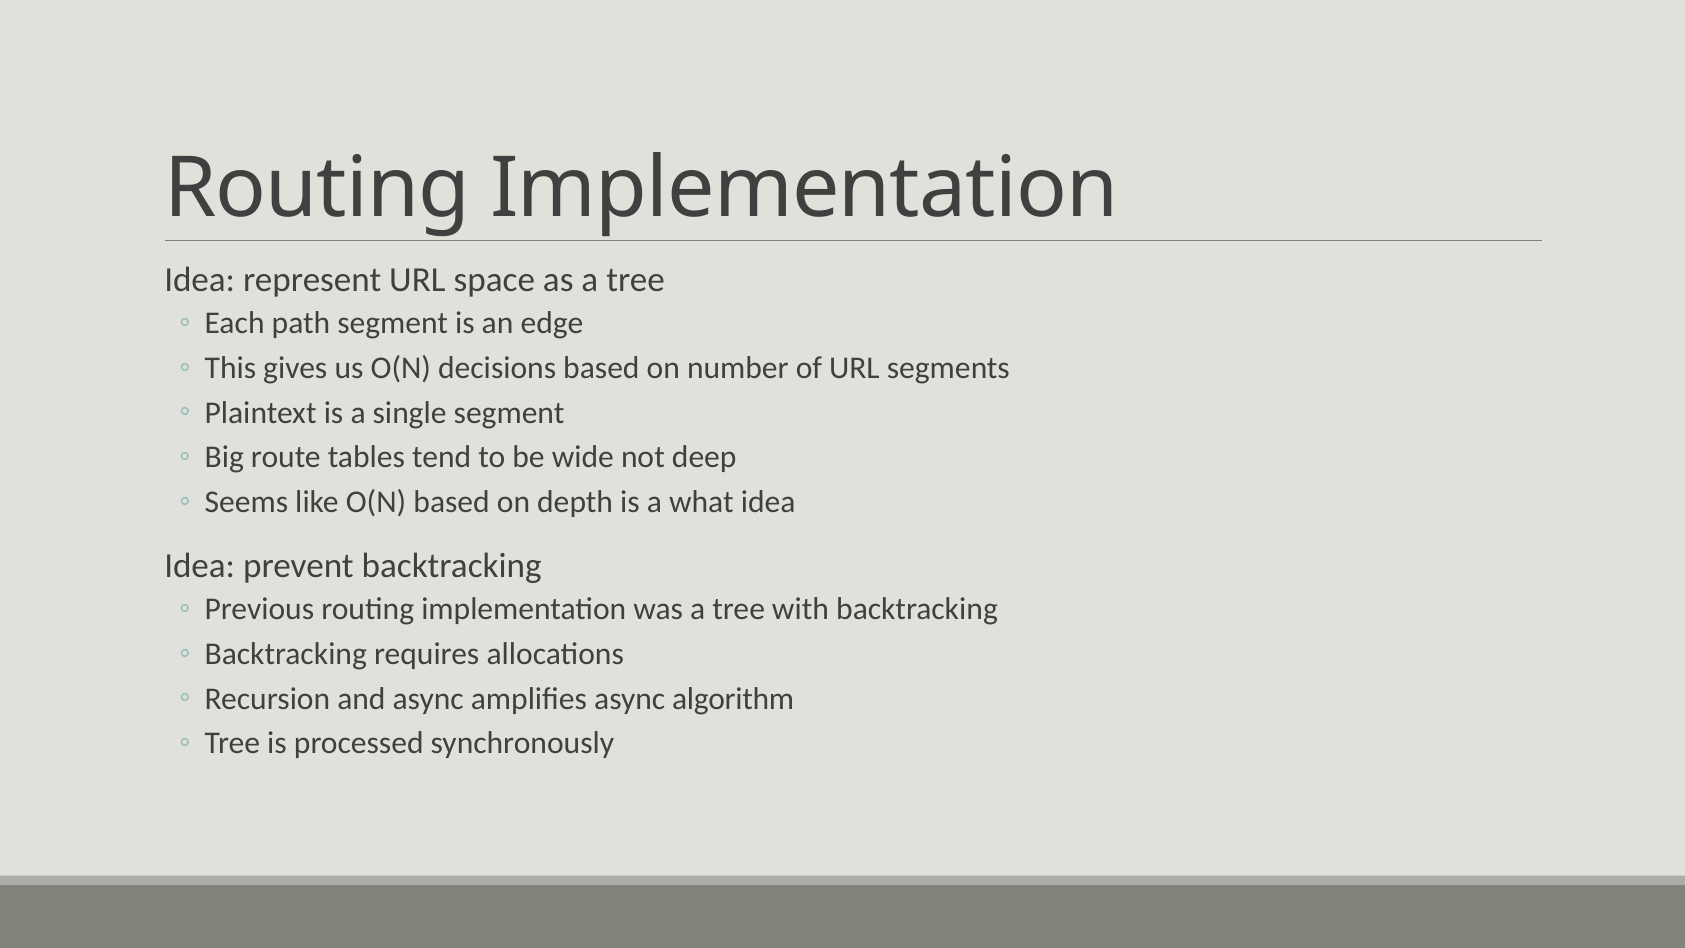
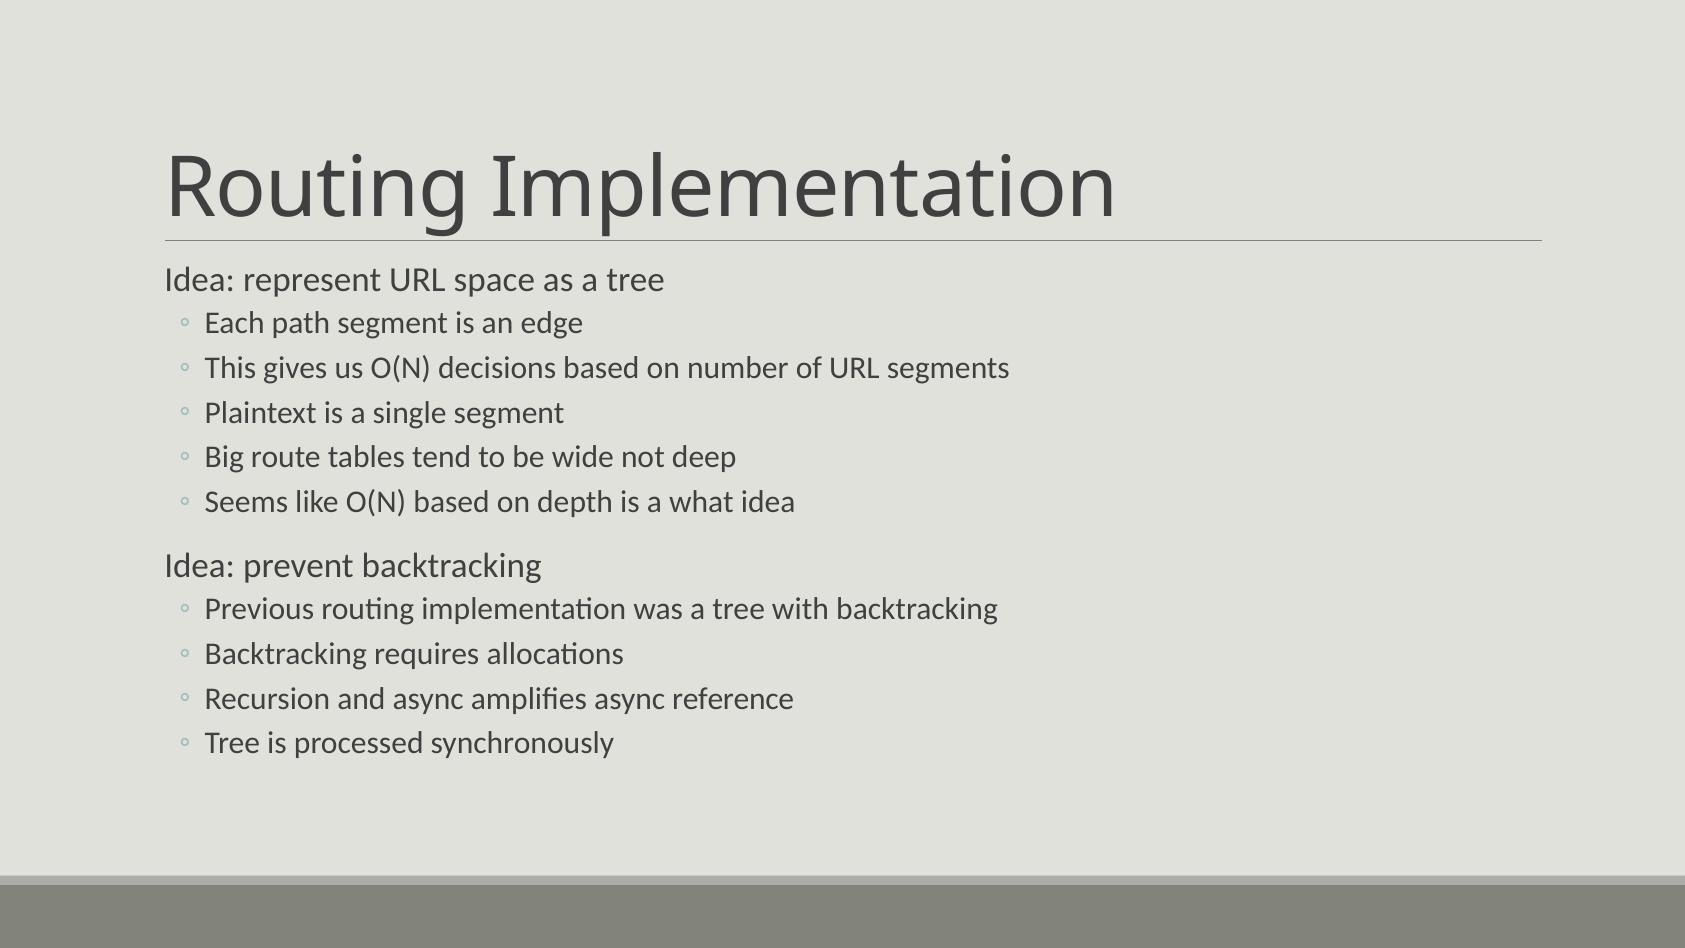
algorithm: algorithm -> reference (733, 699)
